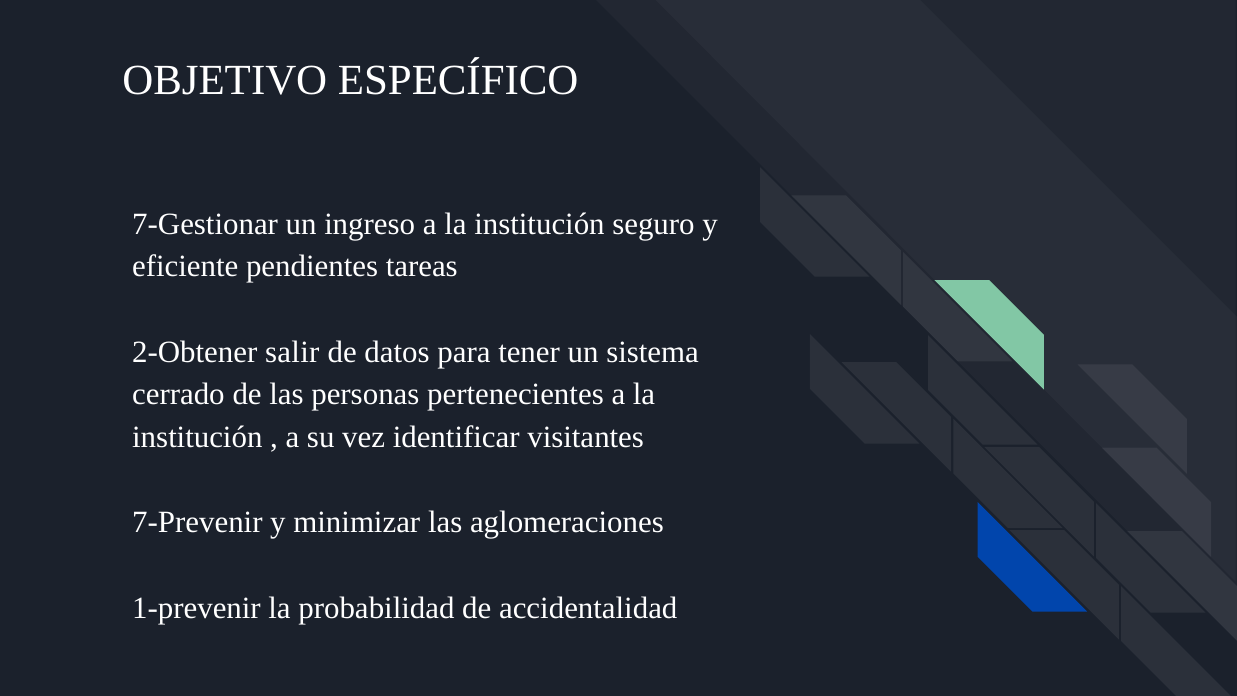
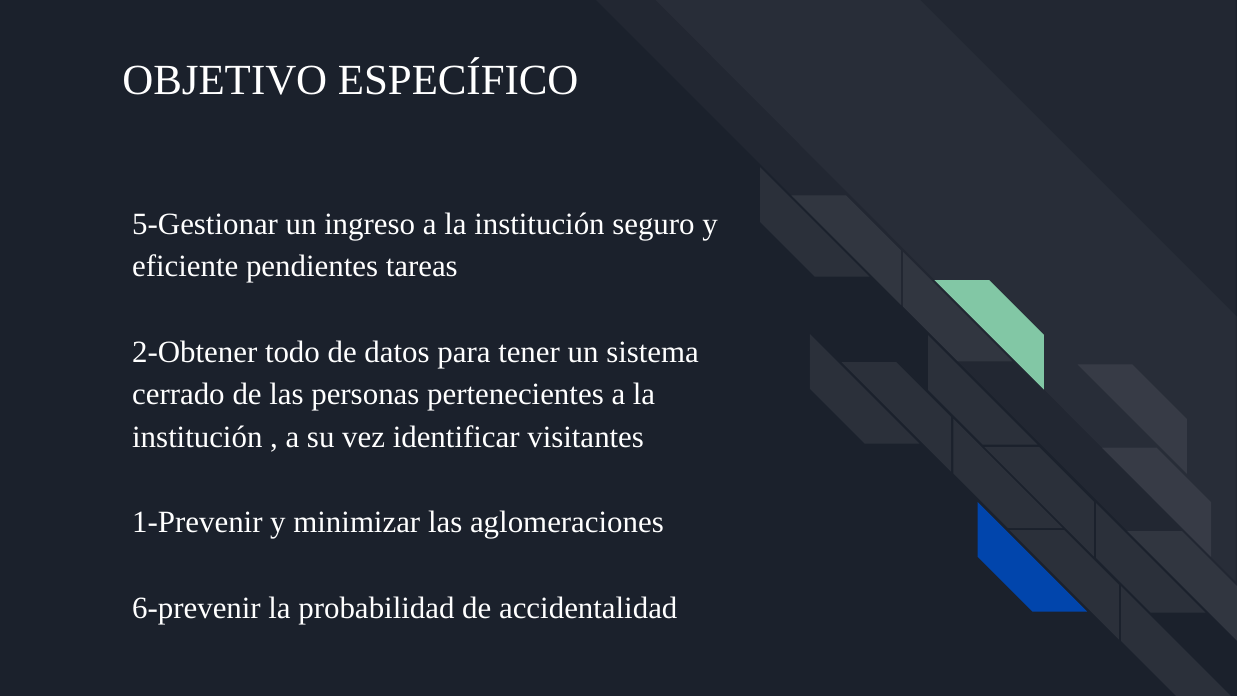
7-Gestionar: 7-Gestionar -> 5-Gestionar (205, 224)
salir: salir -> todo (292, 352)
7-Prevenir: 7-Prevenir -> 1-Prevenir (197, 522)
1-prevenir: 1-prevenir -> 6-prevenir (196, 608)
